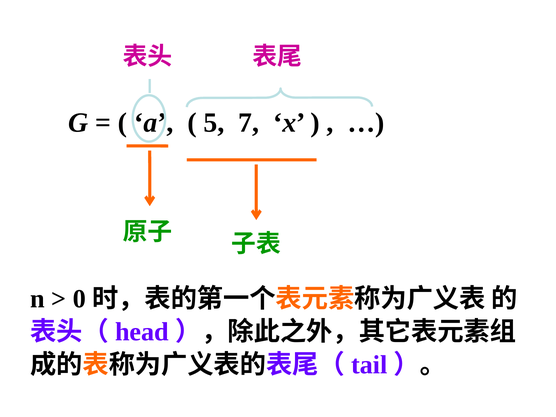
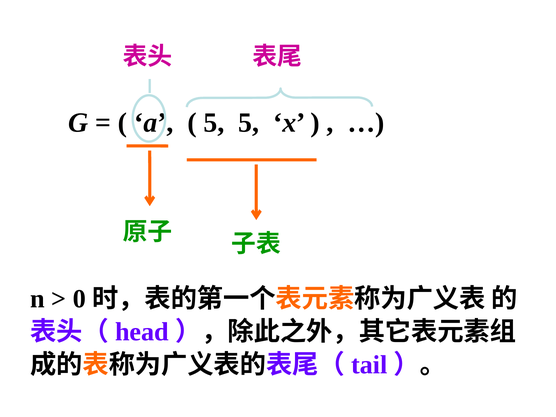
5 7: 7 -> 5 (249, 123)
